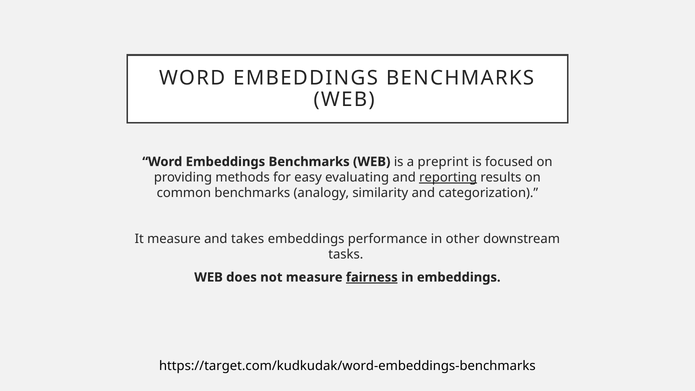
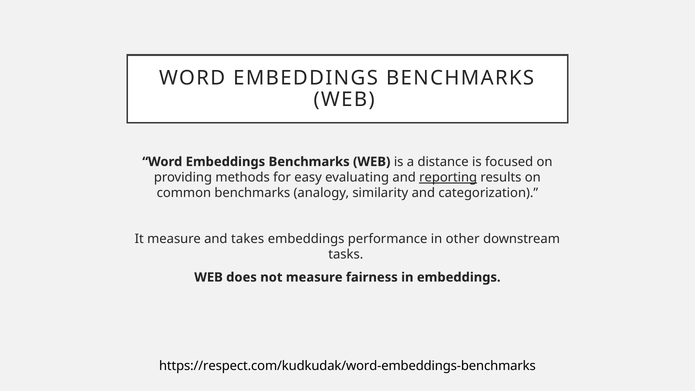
preprint: preprint -> distance (443, 162)
fairness underline: present -> none (372, 277)
https://target.com/kudkudak/word-embeddings-benchmarks: https://target.com/kudkudak/word-embeddings-benchmarks -> https://respect.com/kudkudak/word-embeddings-benchmarks (347, 366)
